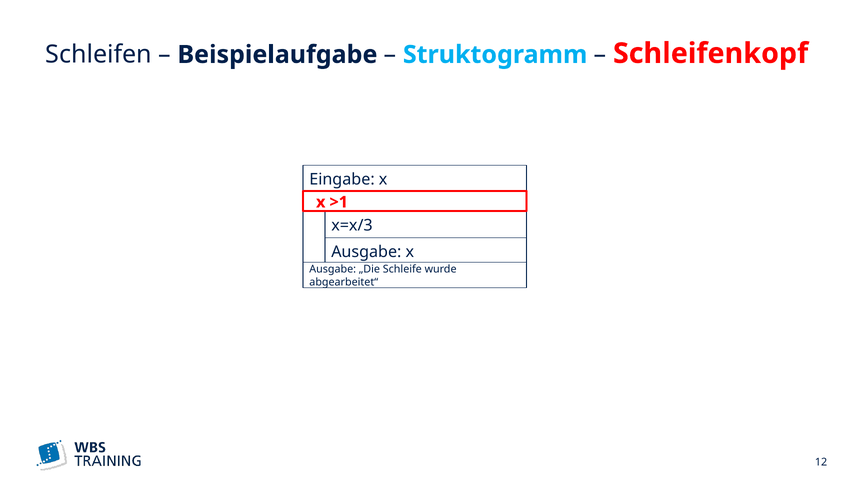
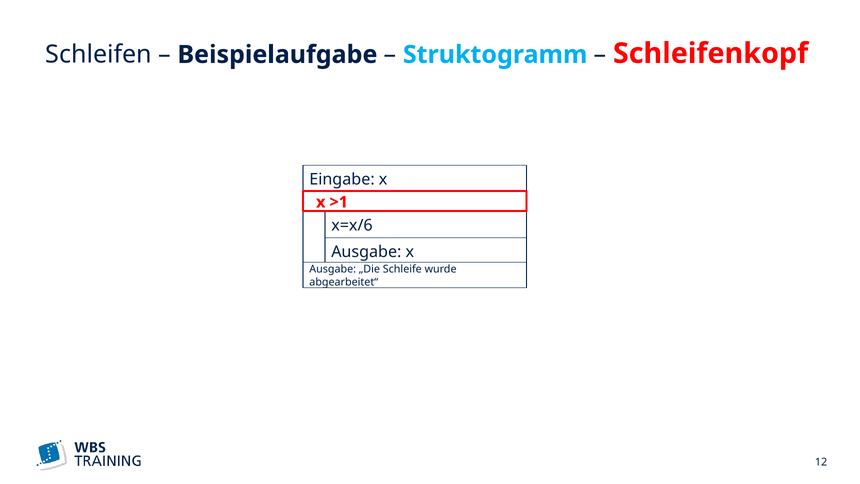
x=x/3: x=x/3 -> x=x/6 (352, 225)
